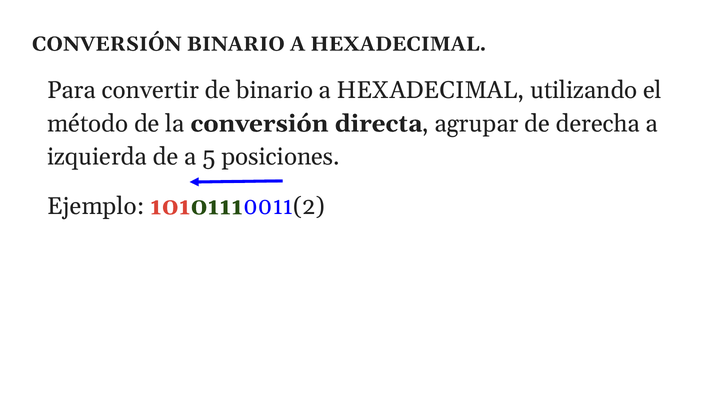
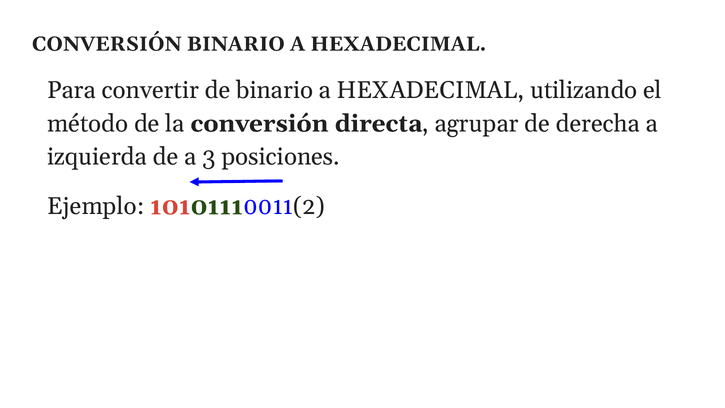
5: 5 -> 3 (209, 157)
